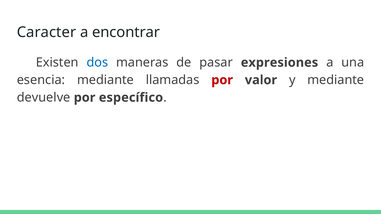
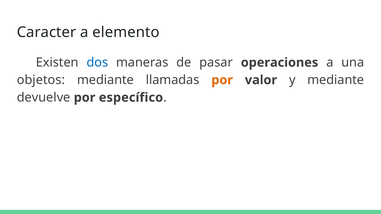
encontrar: encontrar -> elemento (126, 32)
expresiones: expresiones -> operaciones (280, 63)
esencia: esencia -> objetos (41, 80)
por colour: red -> orange (222, 80)
